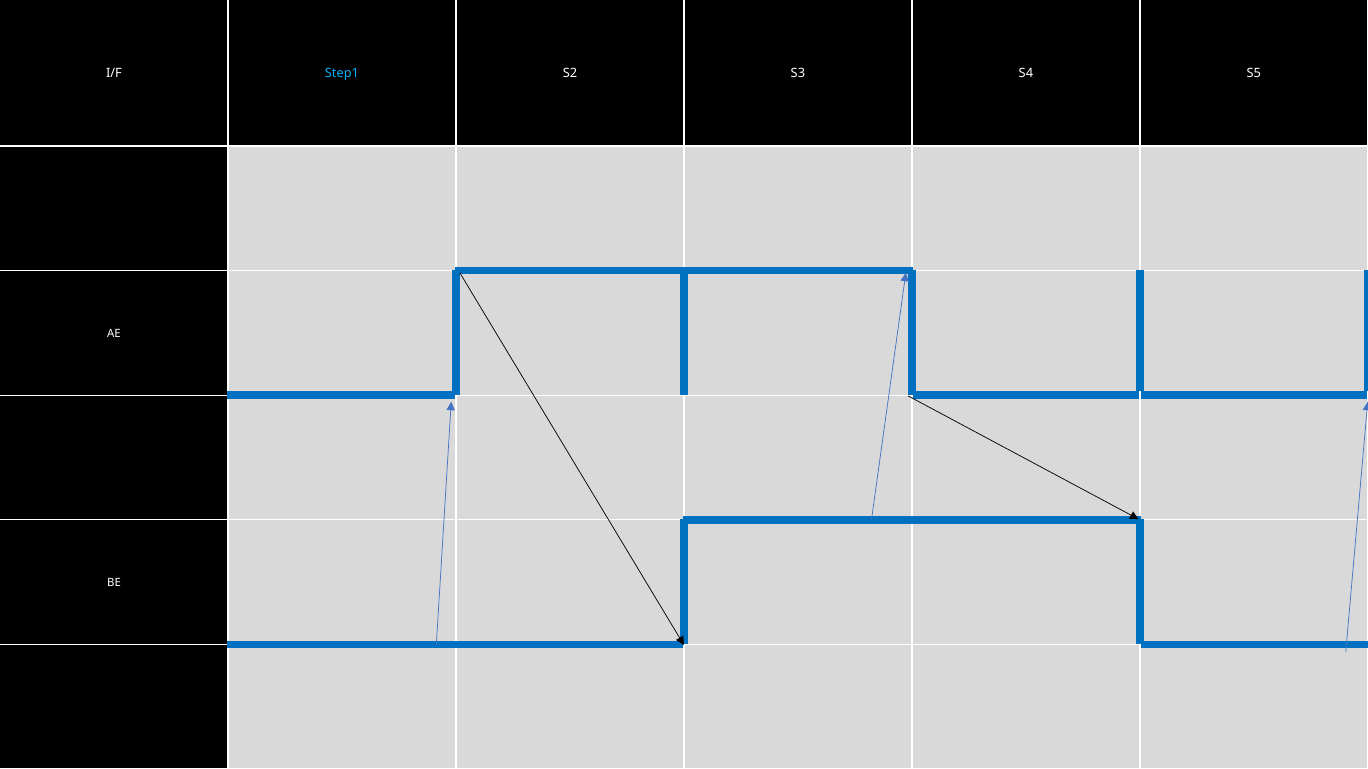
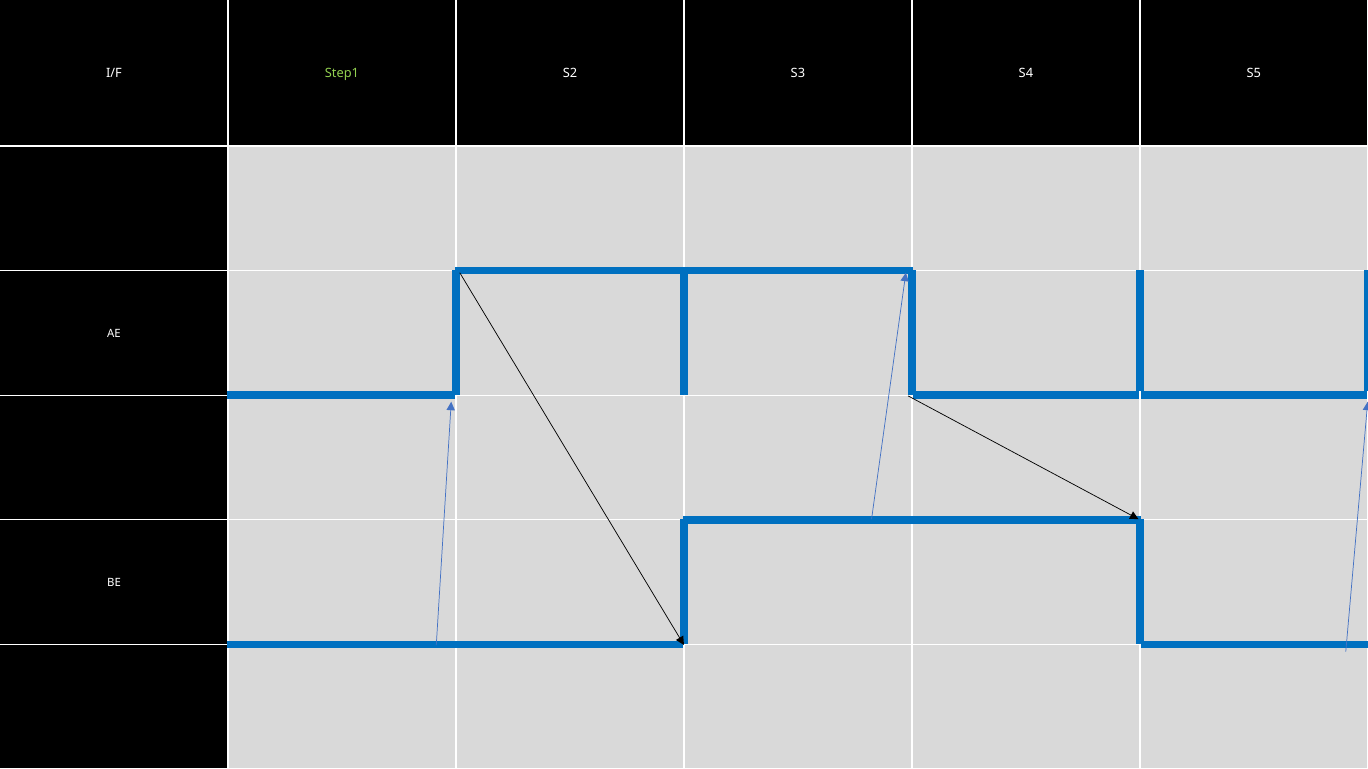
Step1 colour: light blue -> light green (342, 74)
